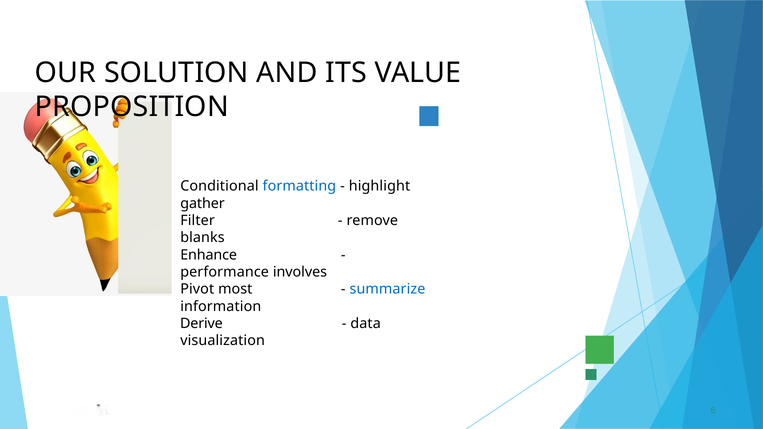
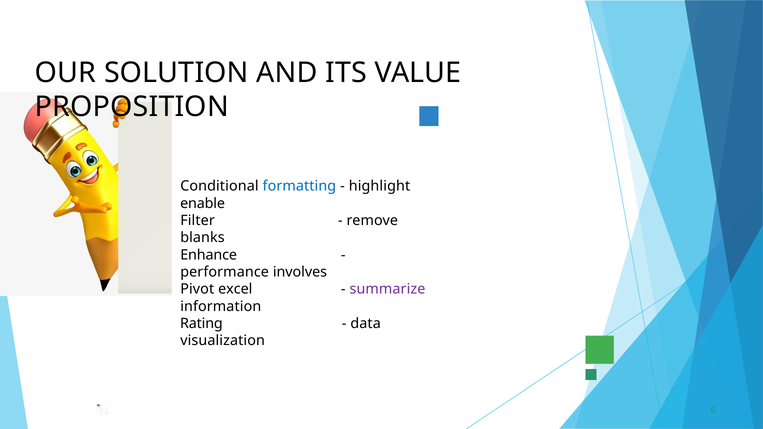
gather: gather -> enable (203, 204)
most: most -> excel (235, 289)
summarize colour: blue -> purple (387, 289)
Derive: Derive -> Rating (201, 324)
